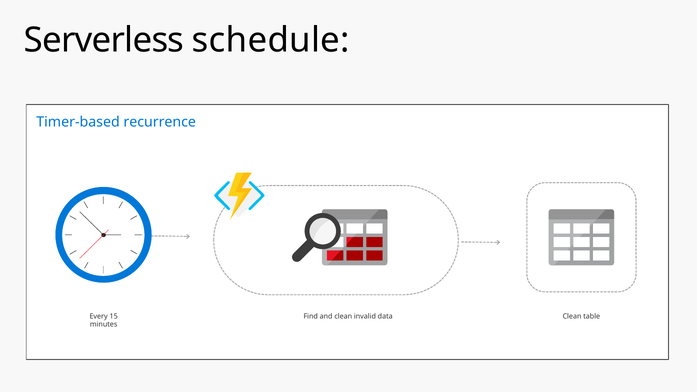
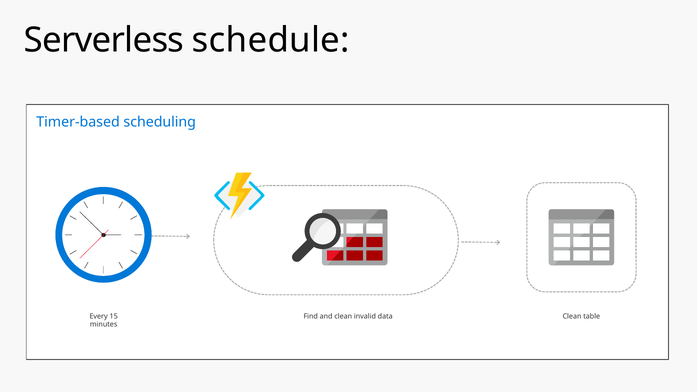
recurrence: recurrence -> scheduling (160, 122)
